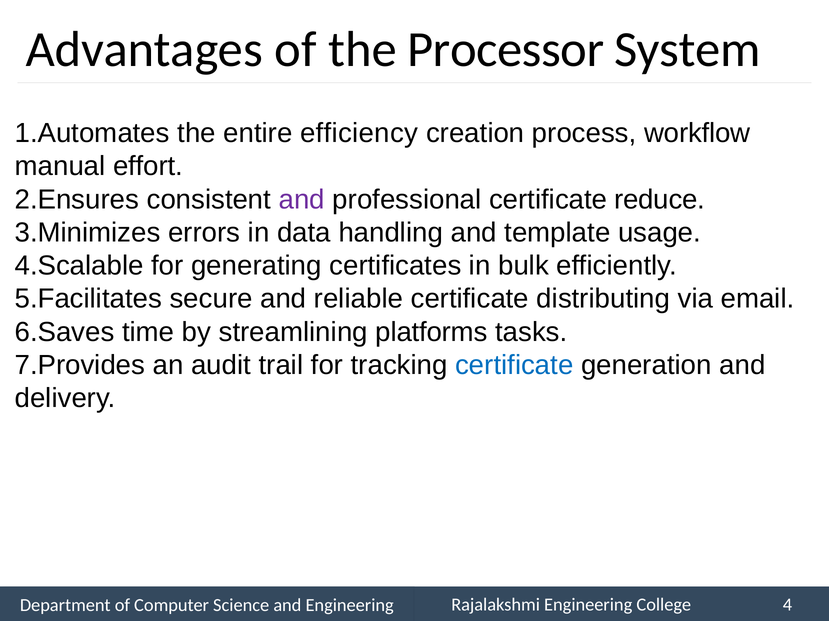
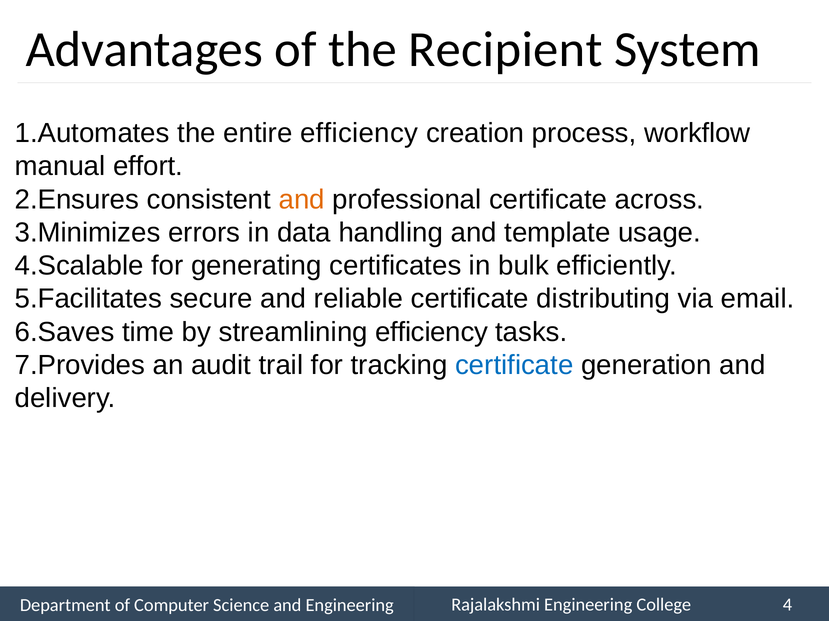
Processor: Processor -> Recipient (505, 50)
and colour: purple -> orange (302, 200)
reduce: reduce -> across (659, 200)
streamlining platforms: platforms -> efficiency (432, 332)
